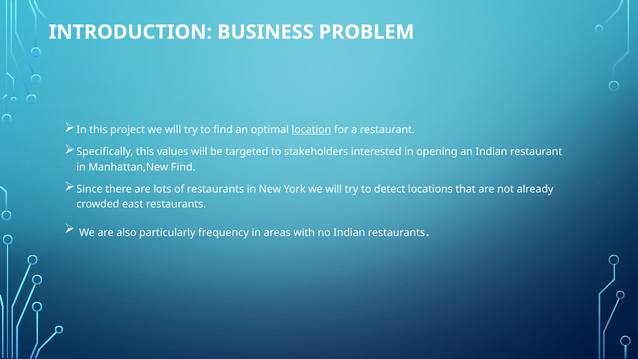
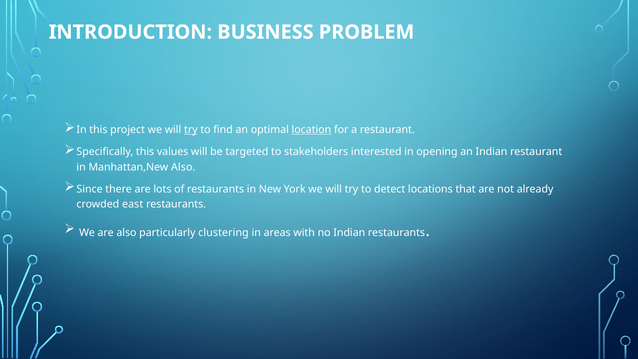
try underline: none -> present (191, 130)
Manhattan,New Find: Find -> Also (183, 167)
frequency: frequency -> clustering (223, 233)
